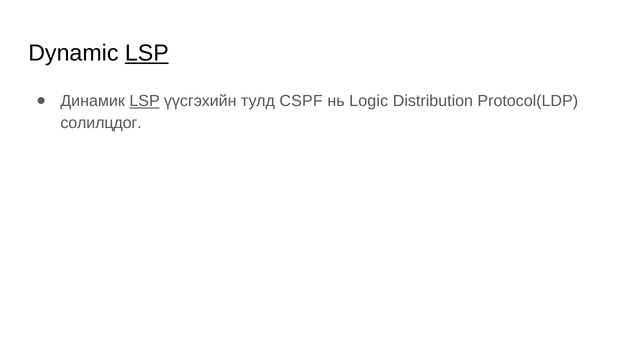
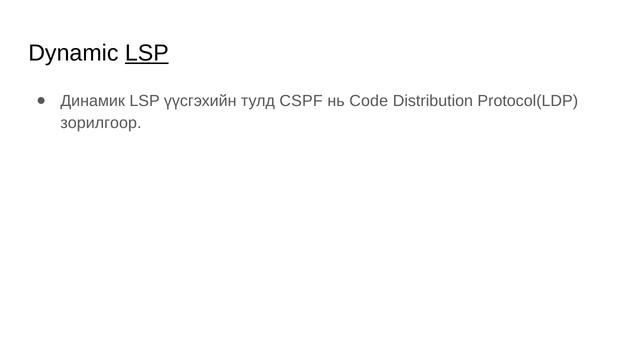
LSP underline: present -> none (145, 101)
Logic: Logic -> Code (369, 101)
солилцдог: солилцдог -> зорилгоор (101, 123)
